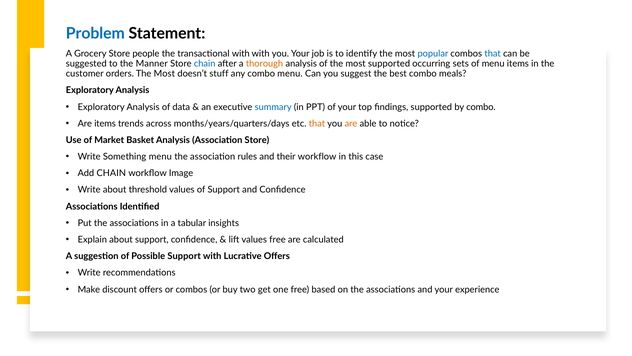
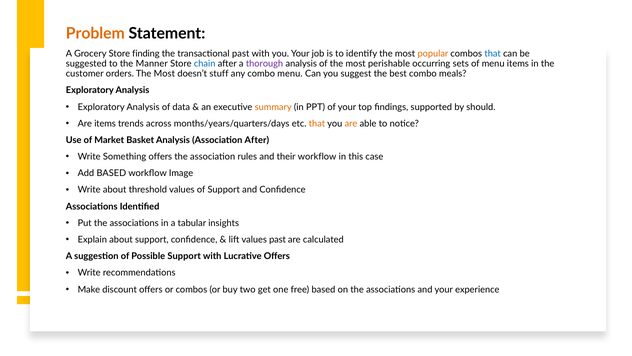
Problem colour: blue -> orange (95, 34)
people: people -> finding (146, 54)
transactional with: with -> past (241, 54)
popular colour: blue -> orange (433, 54)
thorough colour: orange -> purple (265, 64)
most supported: supported -> perishable (389, 64)
summary colour: blue -> orange (273, 107)
by combo: combo -> should (481, 107)
Association Store: Store -> After (257, 140)
Something menu: menu -> offers (160, 157)
Add CHAIN: CHAIN -> BASED (111, 173)
values free: free -> past (278, 239)
